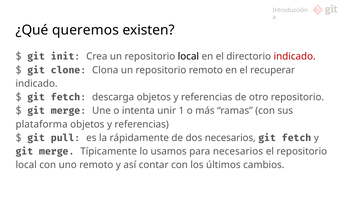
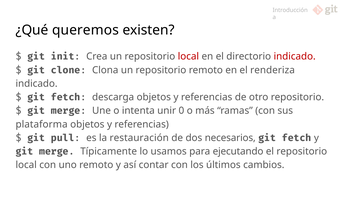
local colour: black -> red (188, 56)
recuperar: recuperar -> renderiza (273, 70)
1: 1 -> 0 (181, 111)
rápidamente: rápidamente -> restauración (139, 138)
para necesarios: necesarios -> ejecutando (238, 151)
